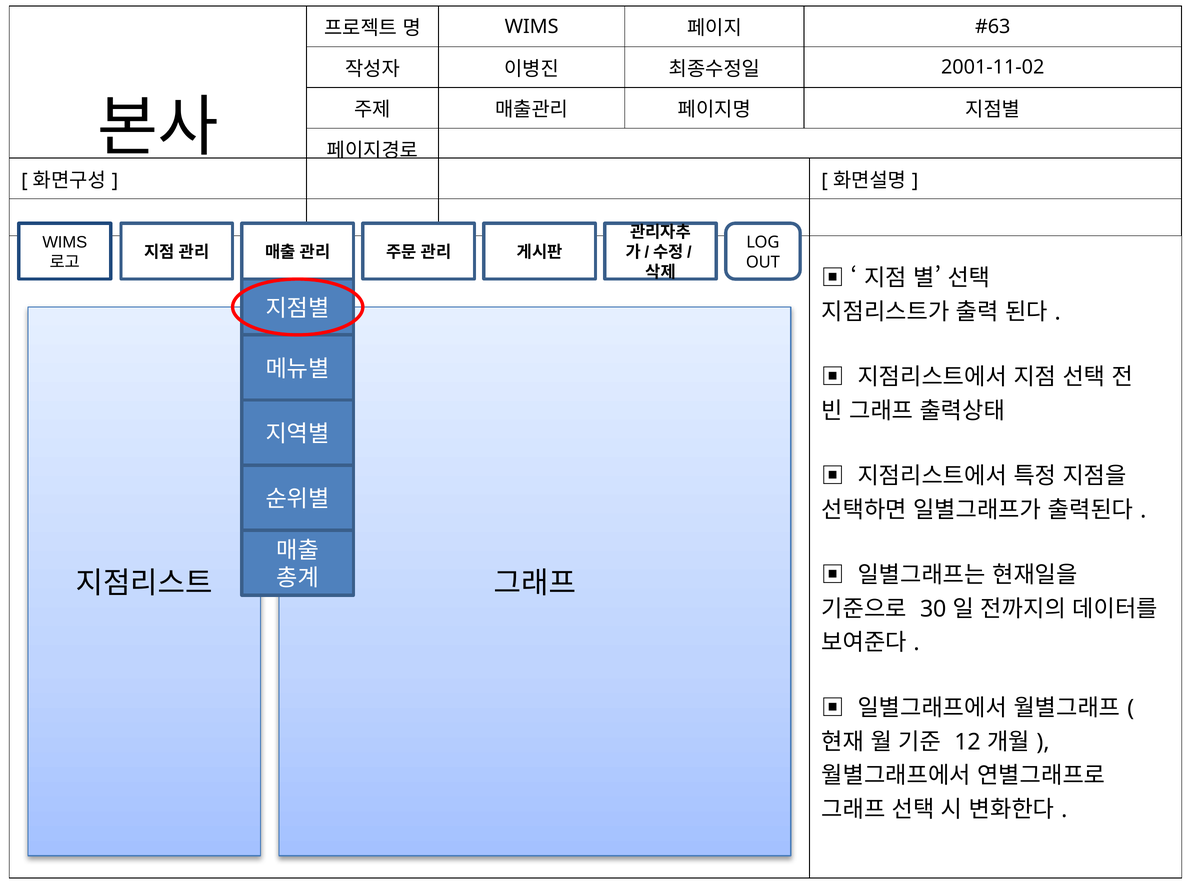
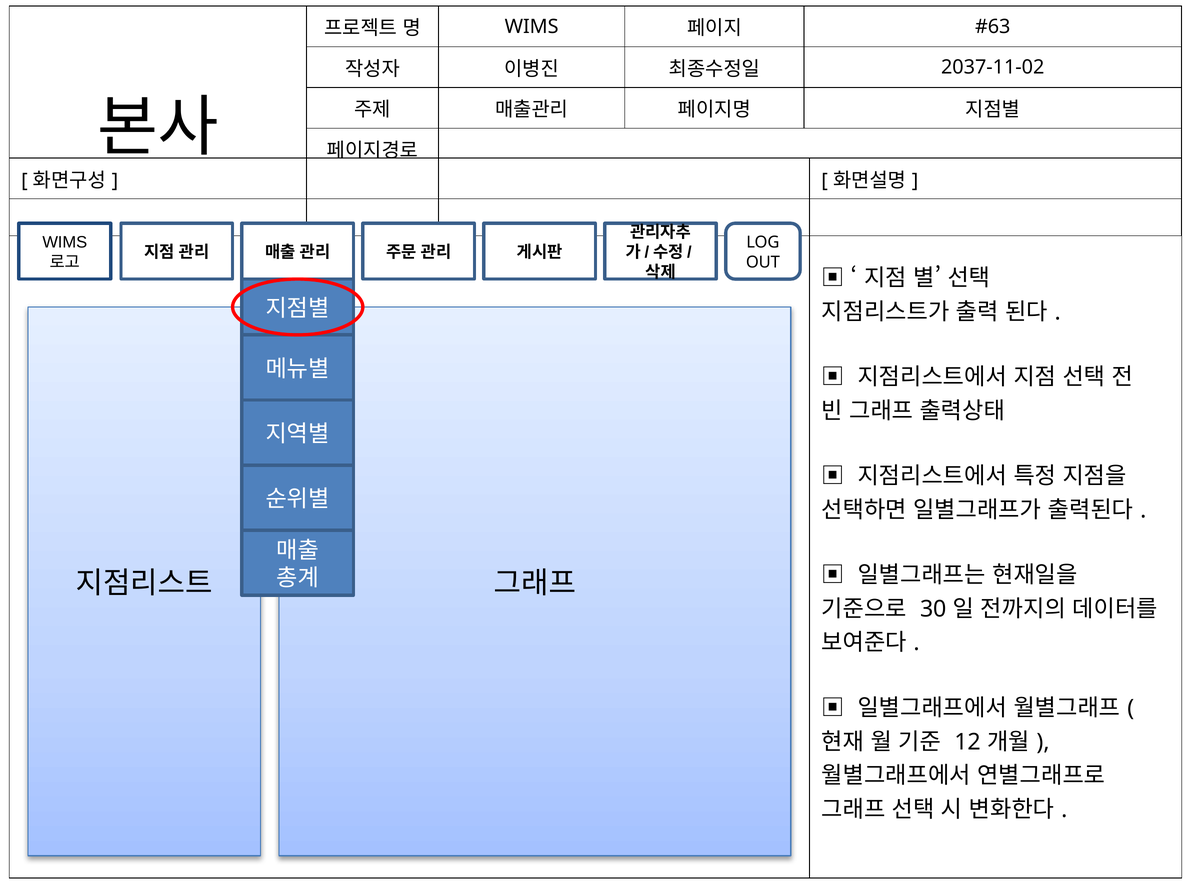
2001-11-02: 2001-11-02 -> 2037-11-02 (993, 67)
